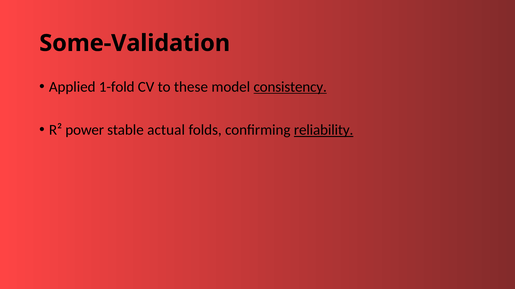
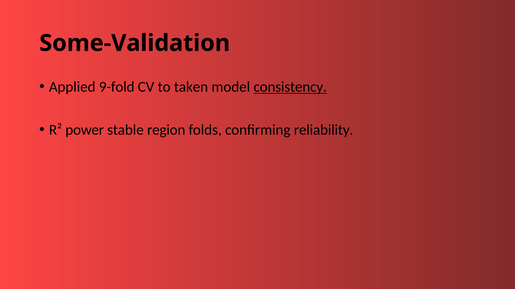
1-fold: 1-fold -> 9-fold (117, 87)
these: these -> taken (191, 87)
actual: actual -> region (166, 130)
reliability underline: present -> none (324, 130)
